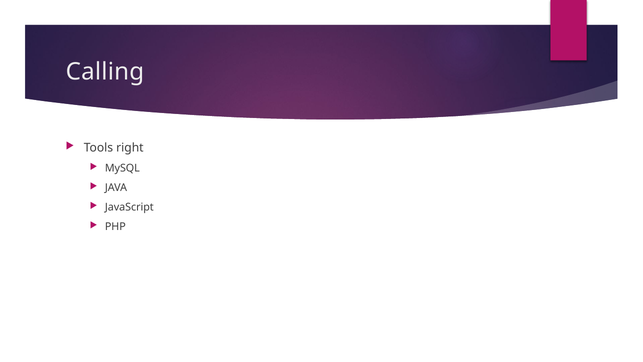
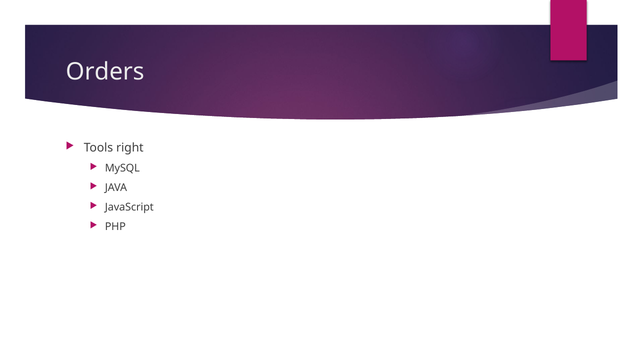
Calling: Calling -> Orders (105, 72)
